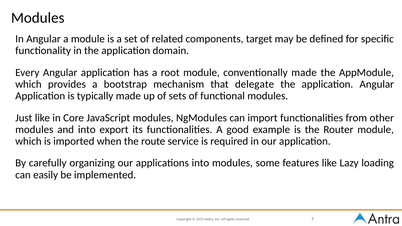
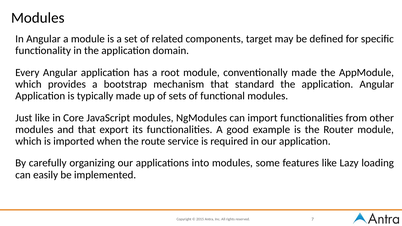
delegate: delegate -> standard (255, 84)
and into: into -> that (87, 130)
